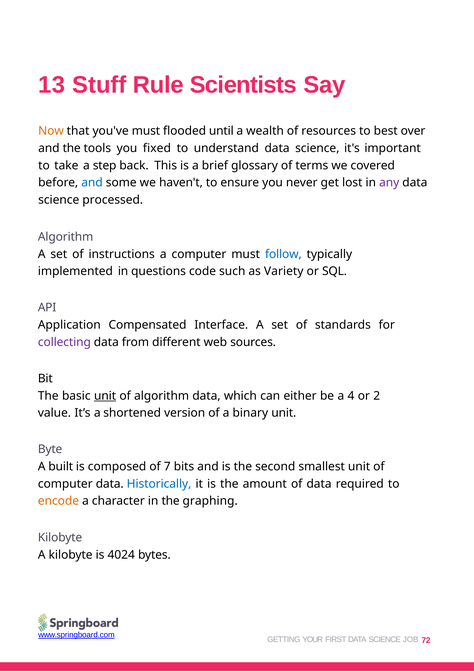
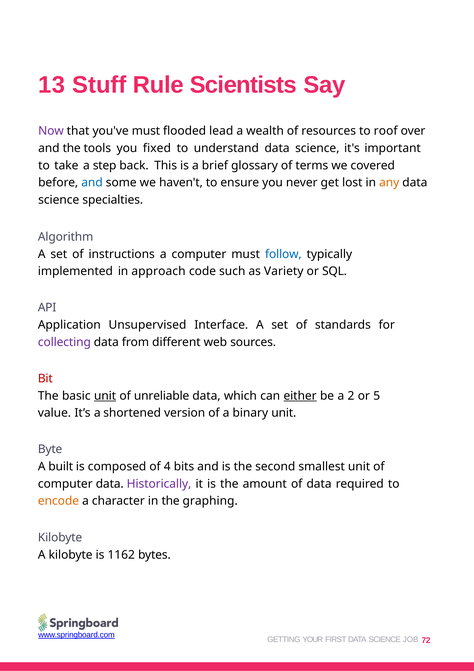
Now colour: orange -> purple (51, 131)
until: until -> lead (221, 131)
best: best -> roof (386, 131)
any colour: purple -> orange (389, 183)
processed: processed -> specialties (113, 200)
questions: questions -> approach (158, 271)
Compensated: Compensated -> Unsupervised (147, 325)
Bit colour: black -> red (45, 378)
of algorithm: algorithm -> unreliable (162, 396)
either underline: none -> present (300, 396)
4: 4 -> 2 (351, 396)
2: 2 -> 5 (377, 396)
7: 7 -> 4 (167, 466)
Historically colour: blue -> purple (159, 484)
4024: 4024 -> 1162 (121, 555)
